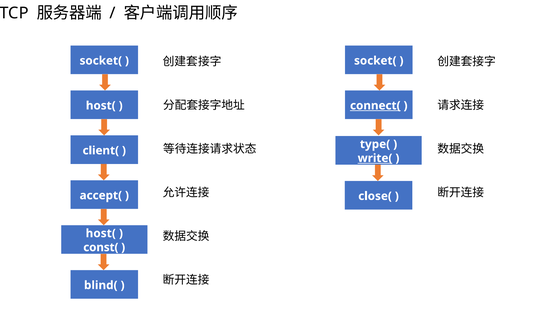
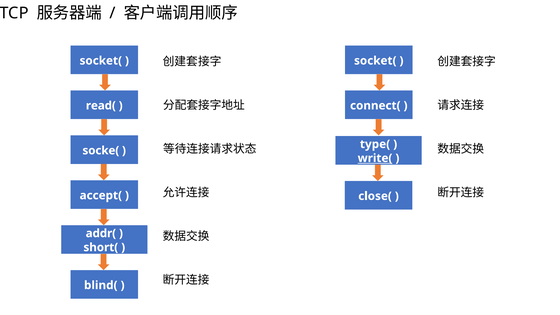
host(: host( -> read( (101, 106)
connect( underline: present -> none (375, 106)
client(: client( -> socke( (101, 151)
host(: host( -> addr( (101, 233)
const(: const( -> short( (101, 247)
